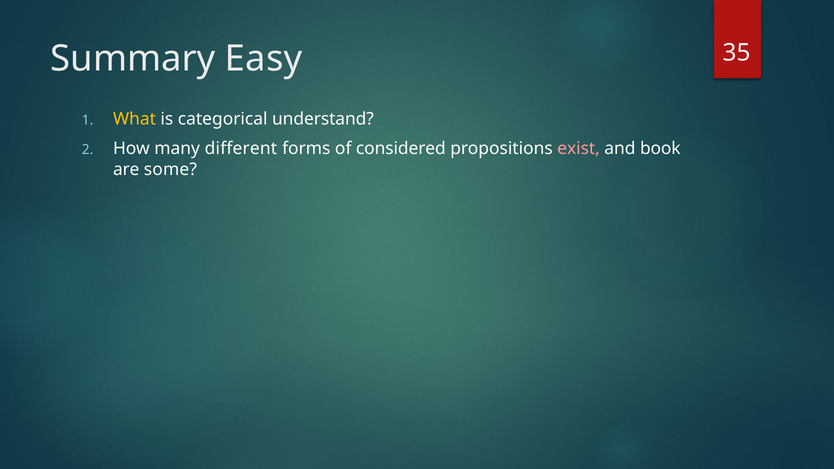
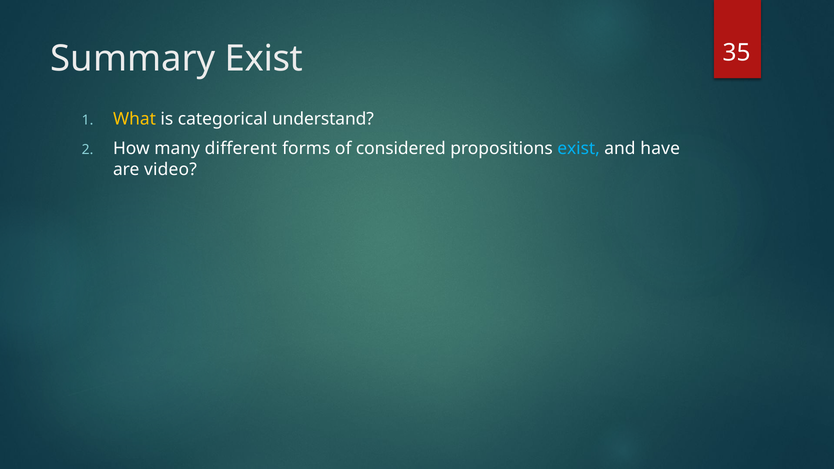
Summary Easy: Easy -> Exist (264, 59)
exist colour: pink -> light blue (579, 149)
book: book -> have (660, 149)
some: some -> video (170, 169)
